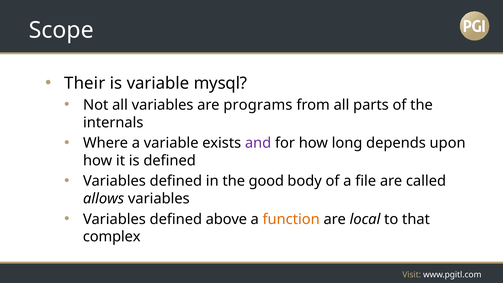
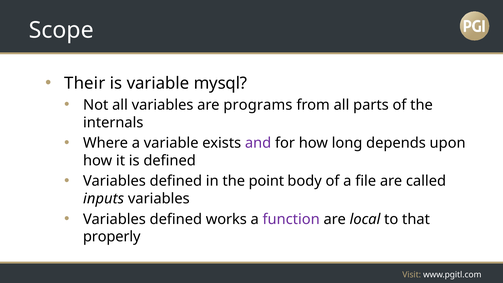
good: good -> point (266, 181)
allows: allows -> inputs (104, 199)
above: above -> works (226, 219)
function colour: orange -> purple (291, 219)
complex: complex -> properly (112, 237)
